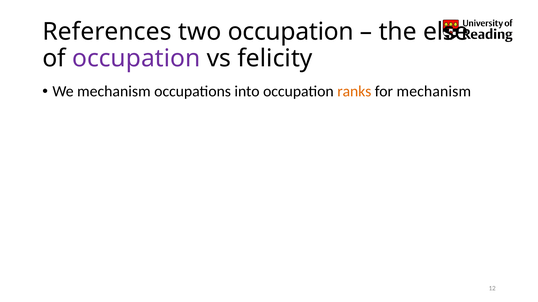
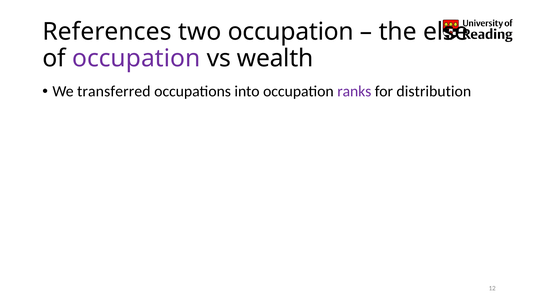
felicity: felicity -> wealth (275, 59)
We mechanism: mechanism -> transferred (114, 92)
ranks colour: orange -> purple (354, 92)
for mechanism: mechanism -> distribution (434, 92)
